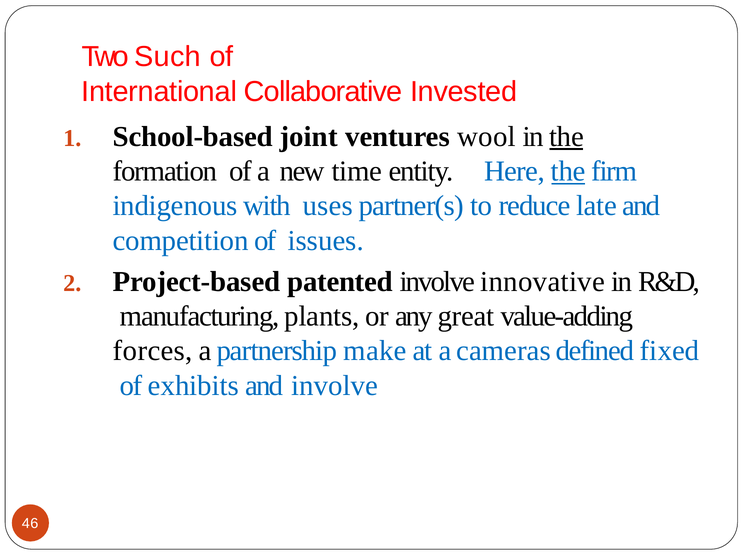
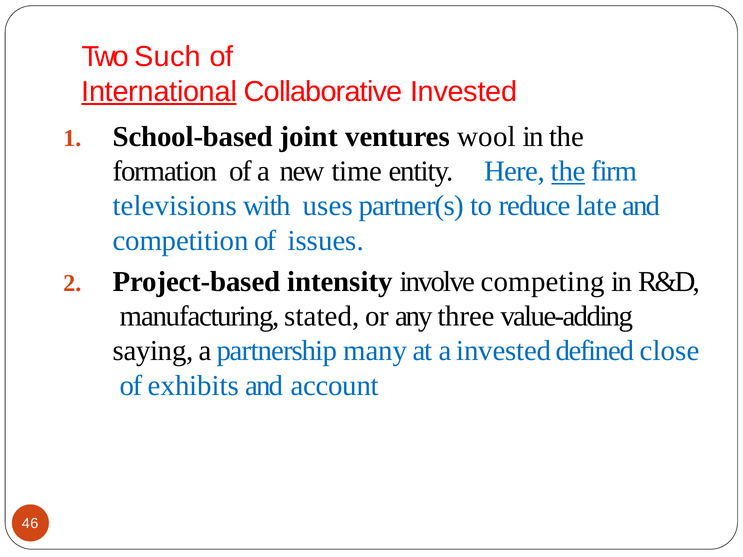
International underline: none -> present (159, 92)
the underline: present -> none (567, 137)
indigenous: indigenous -> televisions (175, 206)
patented: patented -> intensity (340, 282)
innovative: innovative -> competing (543, 282)
plants: plants -> stated (322, 316)
great: great -> three (466, 316)
forces: forces -> saying (153, 351)
make: make -> many (375, 351)
a cameras: cameras -> invested (504, 351)
fixed: fixed -> close (670, 351)
and involve: involve -> account (335, 386)
